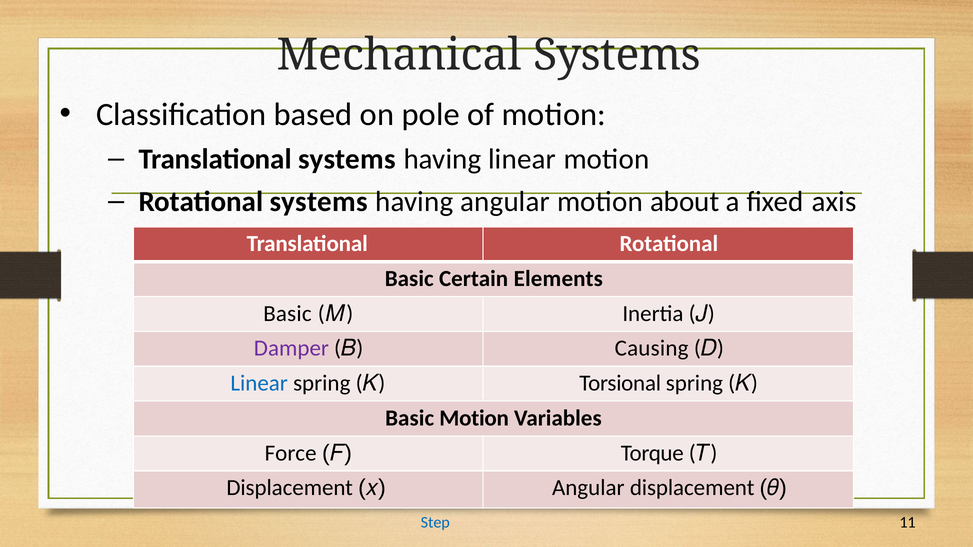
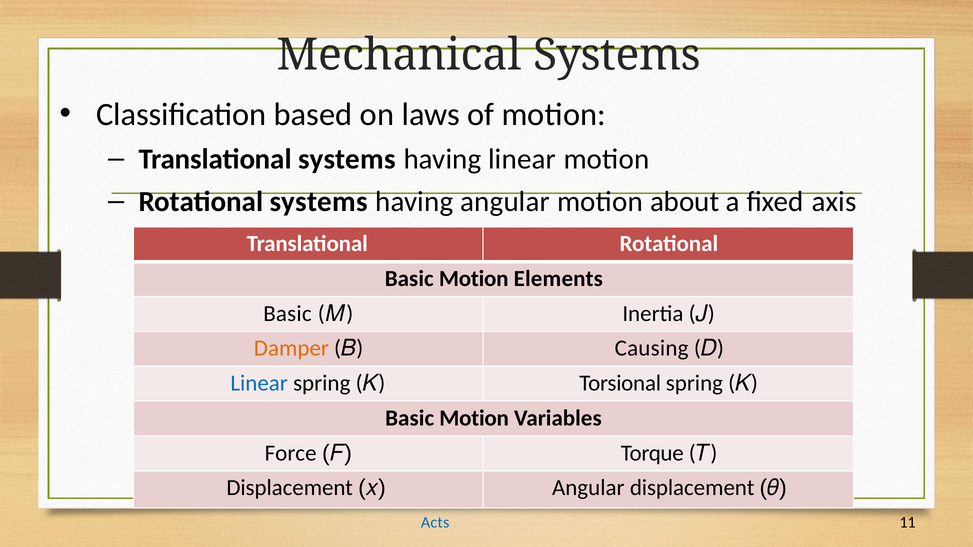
pole: pole -> laws (431, 115)
Certain: Certain -> Motion (474, 279)
Damper colour: purple -> orange (291, 348)
Step: Step -> Acts (435, 523)
